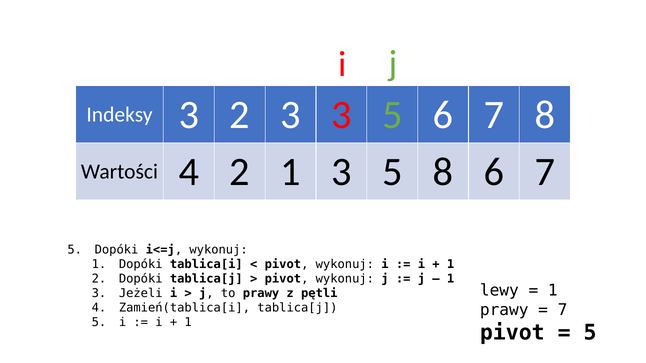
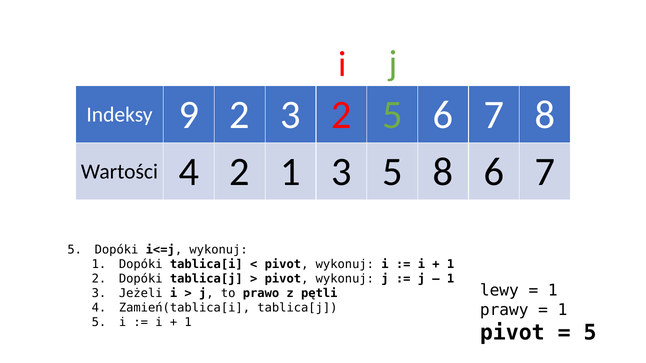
Indeksy 3: 3 -> 9 (189, 115)
3 3: 3 -> 2 (341, 115)
to prawy: prawy -> prawo (261, 293)
7: 7 -> 1 (563, 310)
